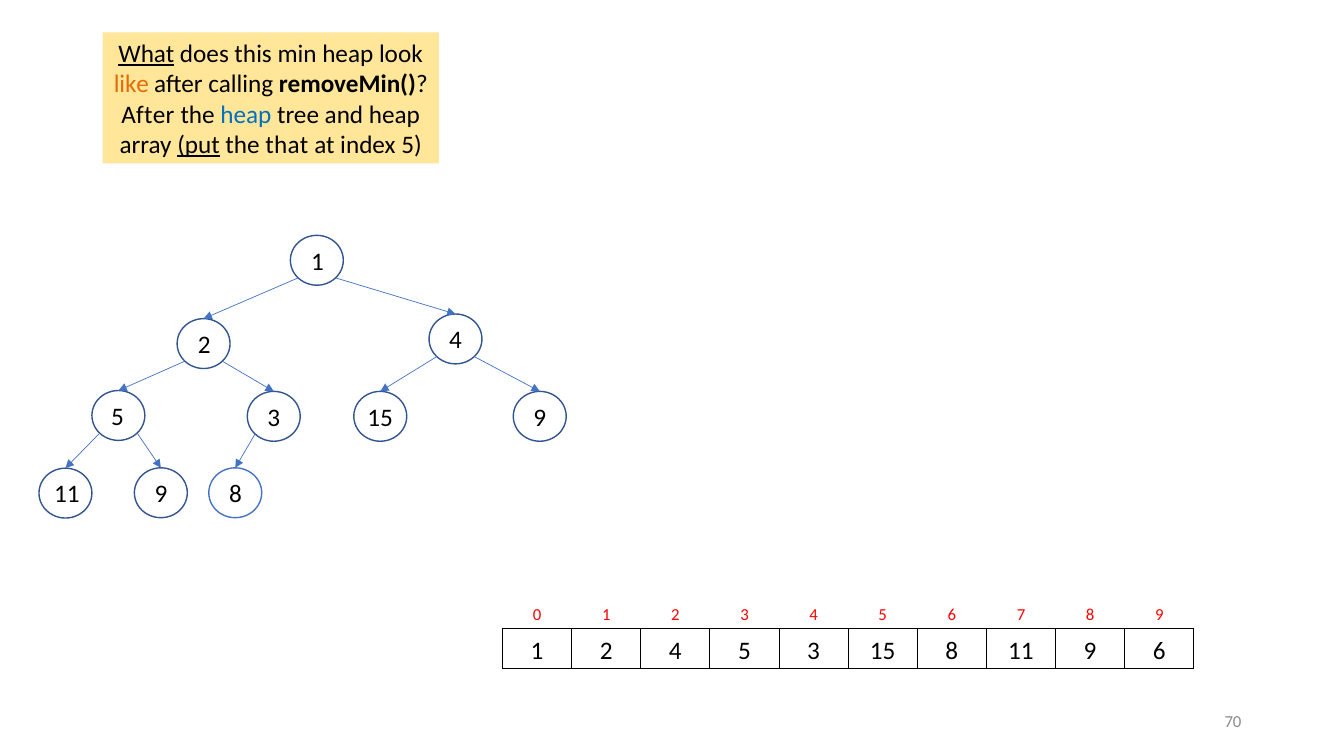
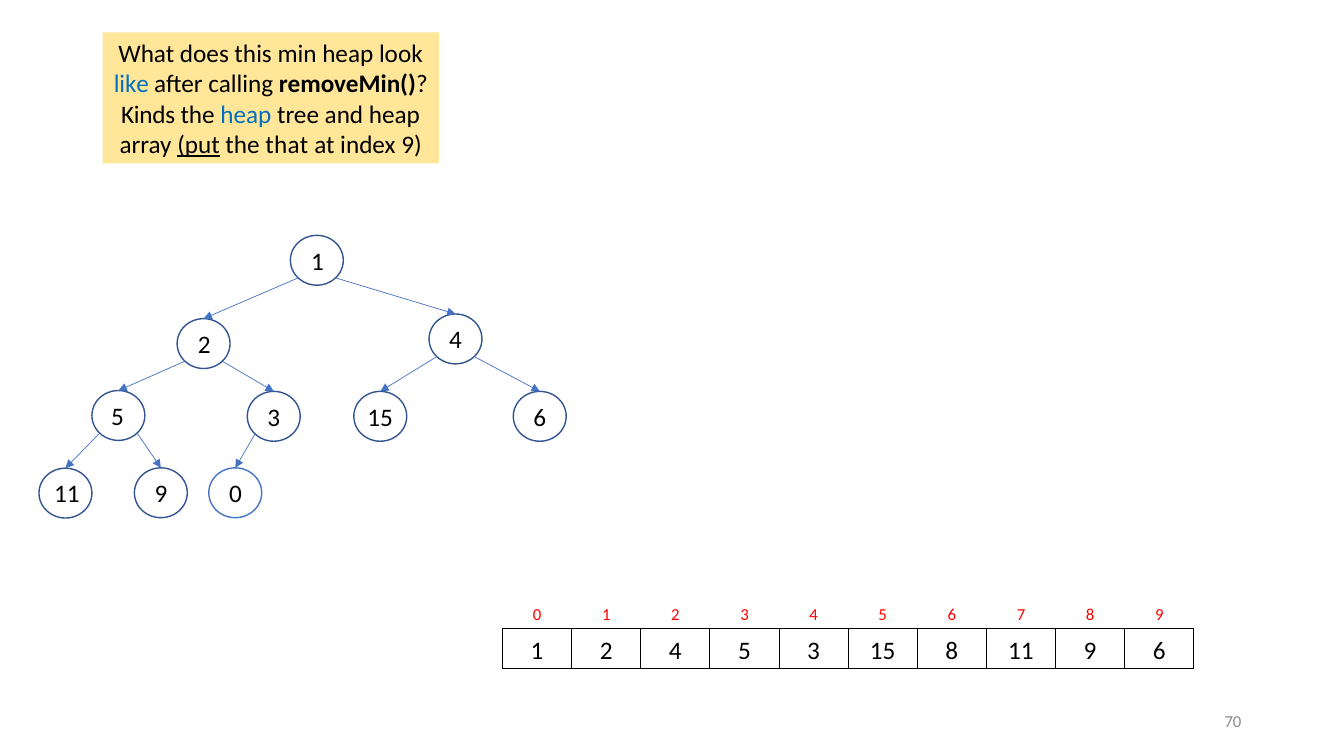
What underline: present -> none (146, 54)
like colour: orange -> blue (131, 85)
After: After -> Kinds (148, 115)
index 5: 5 -> 9 (412, 145)
5 9: 9 -> 6 (540, 418)
8: 8 -> 0 (235, 494)
